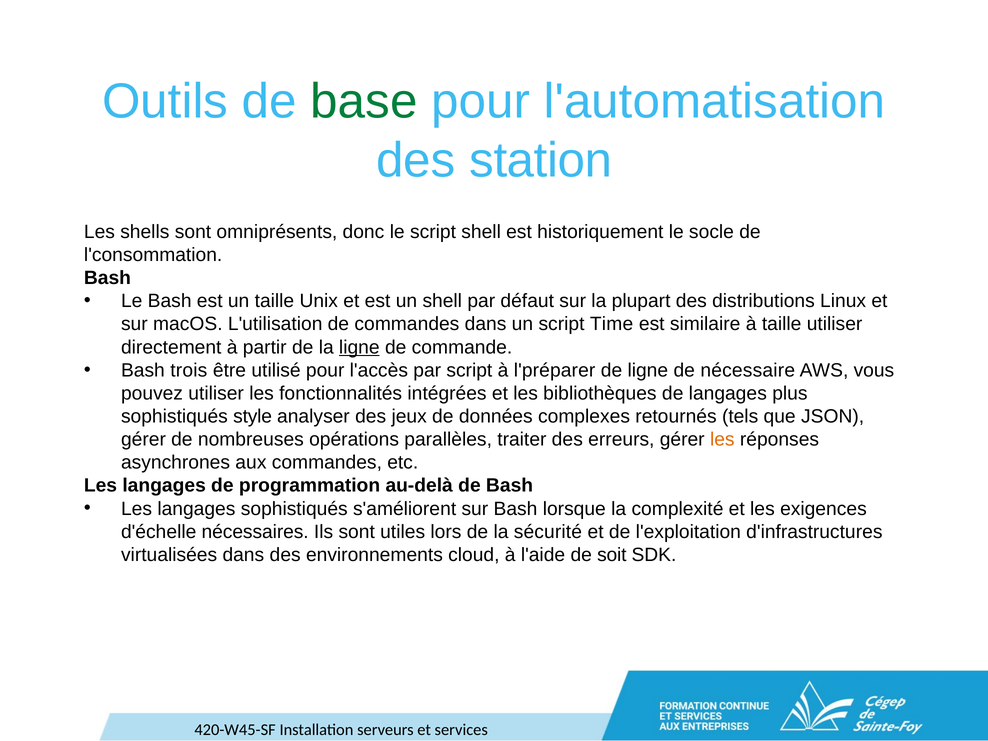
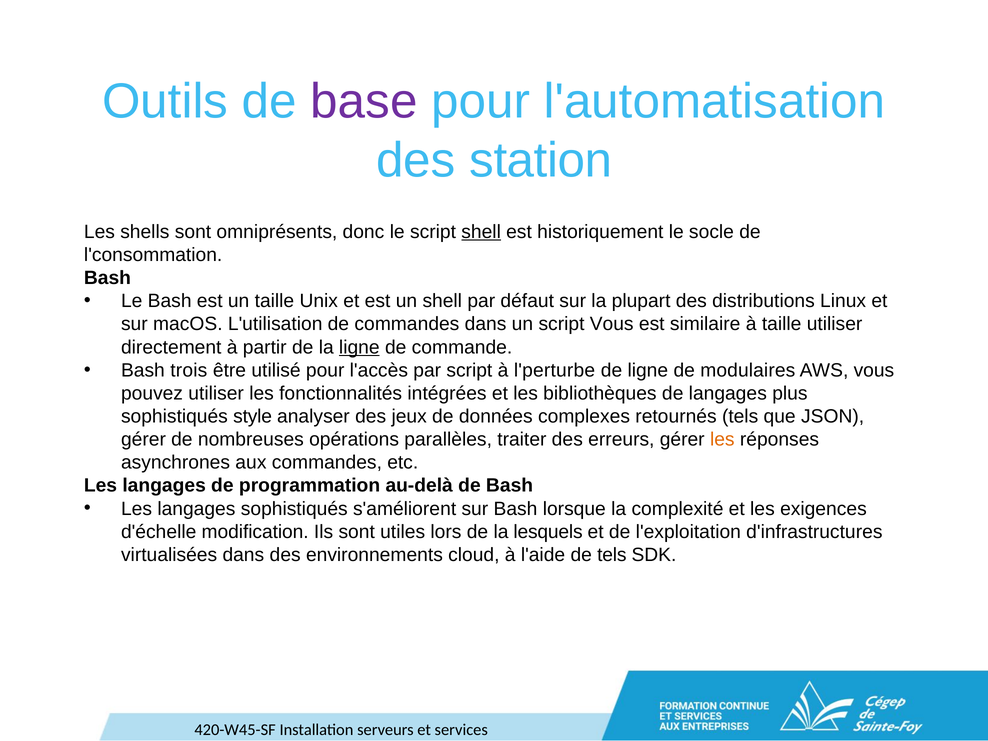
base colour: green -> purple (364, 101)
shell underline: none -> present (481, 232)
script Time: Time -> Vous (612, 324)
l'préparer: l'préparer -> l'perturbe (555, 370)
nécessaire: nécessaire -> modulaires (748, 370)
nécessaires: nécessaires -> modification (255, 532)
sécurité: sécurité -> lesquels (548, 532)
de soit: soit -> tels (612, 555)
